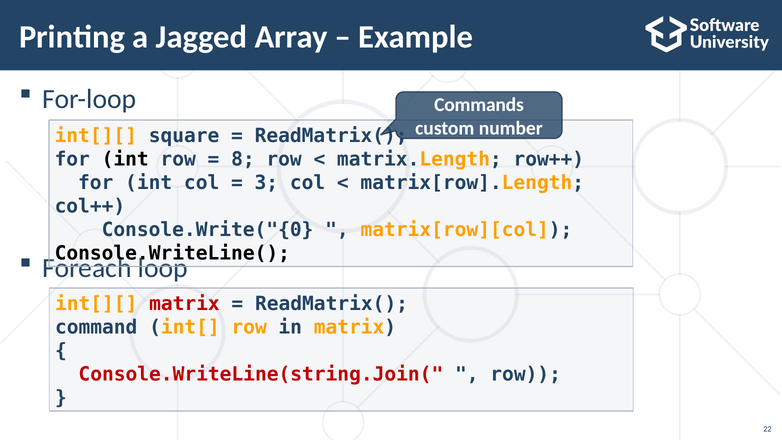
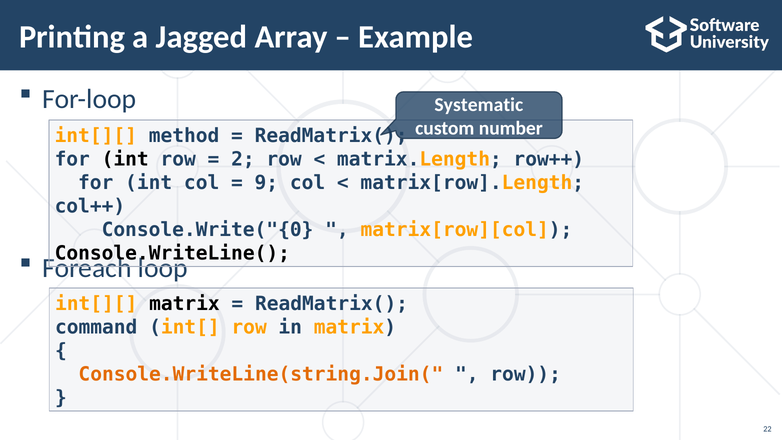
Commands: Commands -> Systematic (479, 105)
square: square -> method (184, 136)
8: 8 -> 2 (243, 159)
3: 3 -> 9 (266, 183)
matrix colour: red -> black (184, 304)
Console.WriteLine(string.Join( colour: red -> orange (261, 374)
